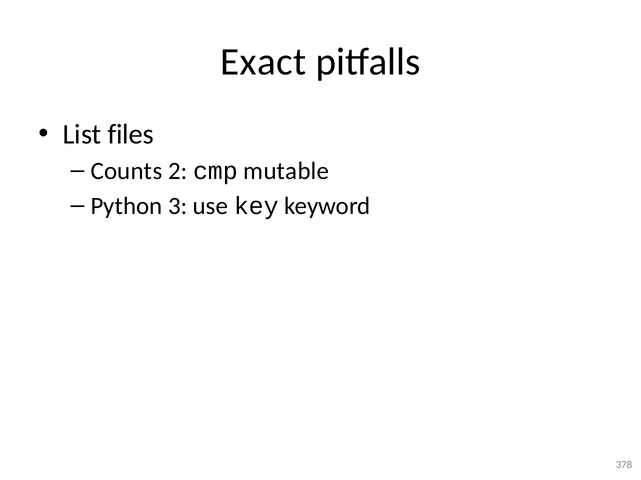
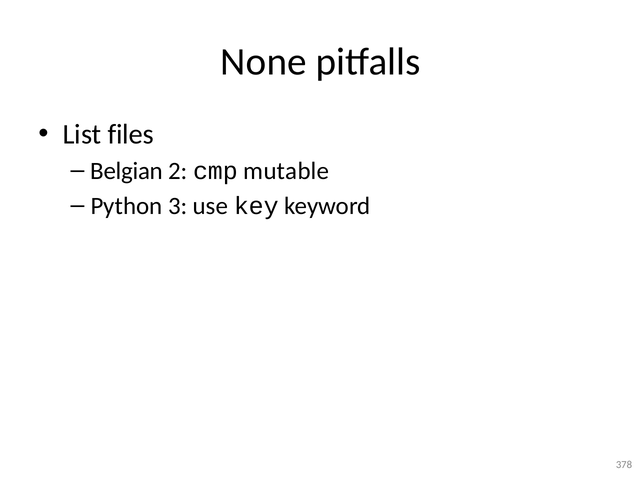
Exact: Exact -> None (263, 62)
Counts: Counts -> Belgian (127, 171)
